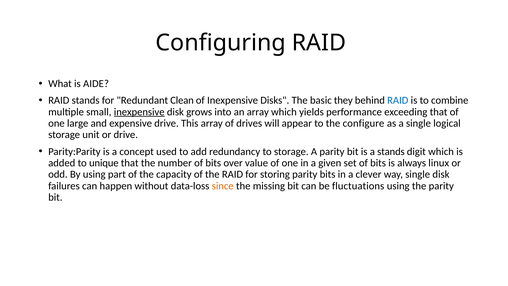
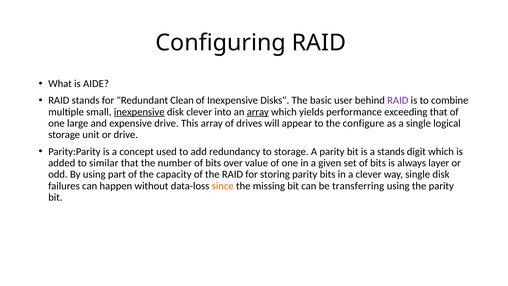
they: they -> user (343, 100)
RAID colour: blue -> purple (398, 100)
disk grows: grows -> clever (199, 112)
array underline: none -> present (258, 112)
unique: unique -> similar (104, 163)
linux: linux -> layer (439, 163)
fluctuations: fluctuations -> transferring (358, 186)
